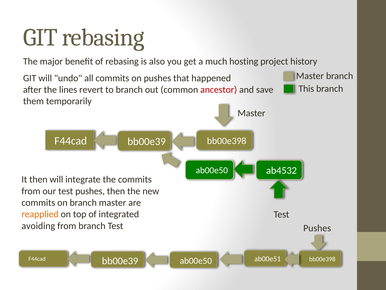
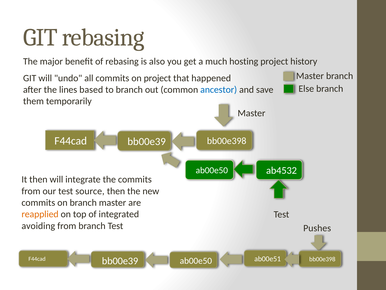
on pushes: pushes -> project (157, 78)
This: This -> Else (306, 89)
revert: revert -> based (91, 90)
ancestor colour: red -> blue (219, 90)
test pushes: pushes -> source (90, 191)
